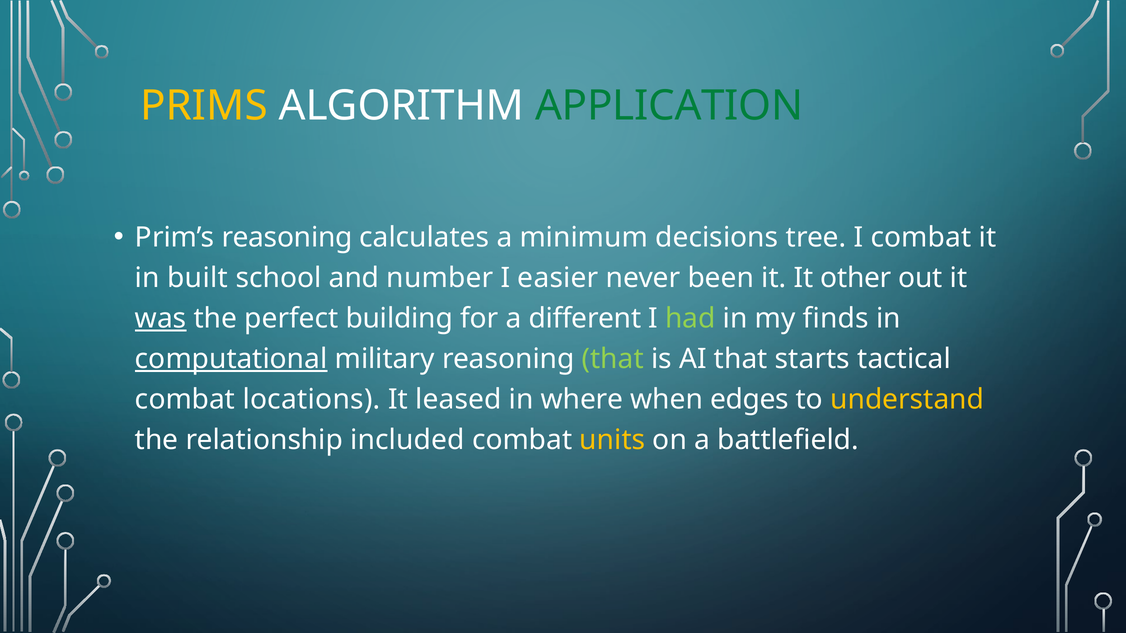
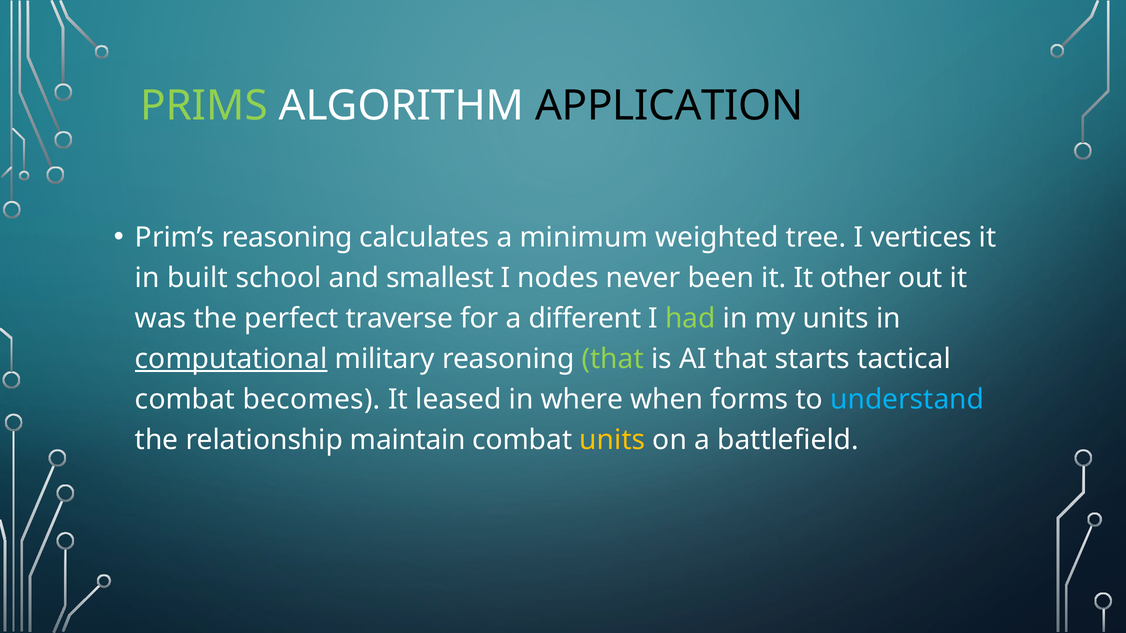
PRIMS colour: yellow -> light green (204, 106)
APPLICATION colour: green -> black (669, 106)
decisions: decisions -> weighted (717, 238)
I combat: combat -> vertices (921, 238)
number: number -> smallest (440, 278)
easier: easier -> nodes (558, 278)
was underline: present -> none (161, 319)
building: building -> traverse (399, 319)
my finds: finds -> units (836, 319)
locations: locations -> becomes (312, 400)
edges: edges -> forms (749, 400)
understand colour: yellow -> light blue (907, 400)
included: included -> maintain (408, 440)
